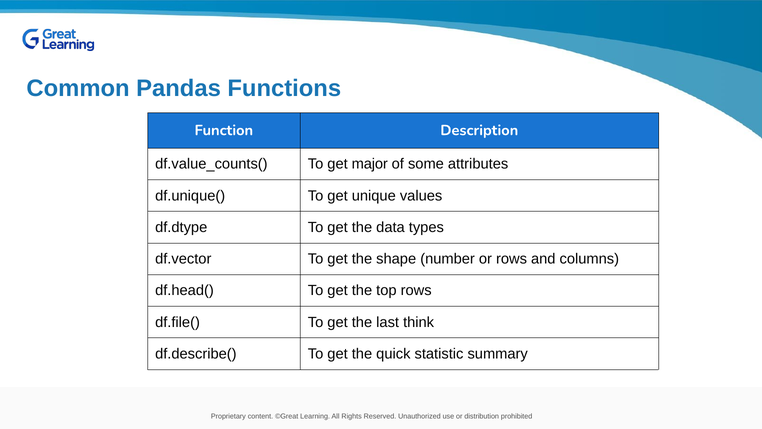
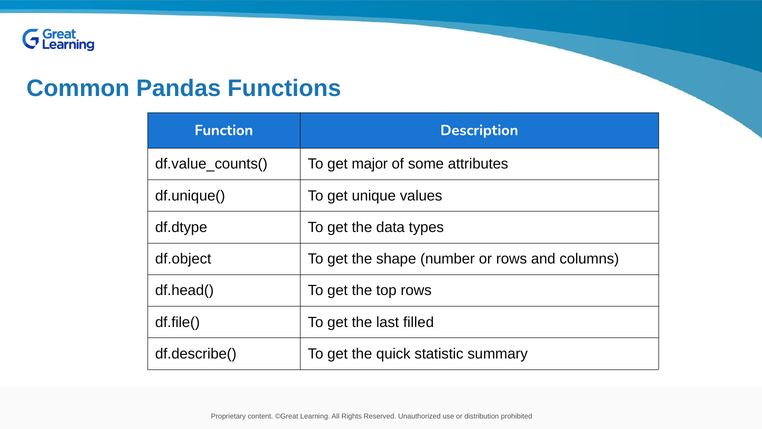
df.vector: df.vector -> df.object (183, 259)
think: think -> filled (419, 322)
